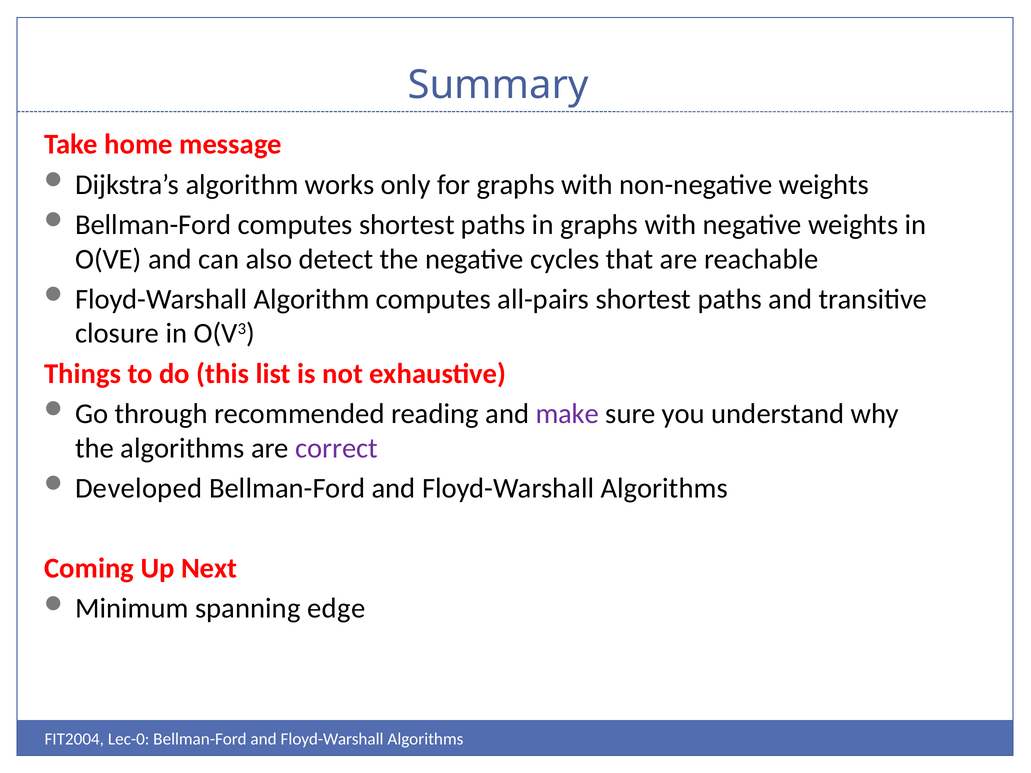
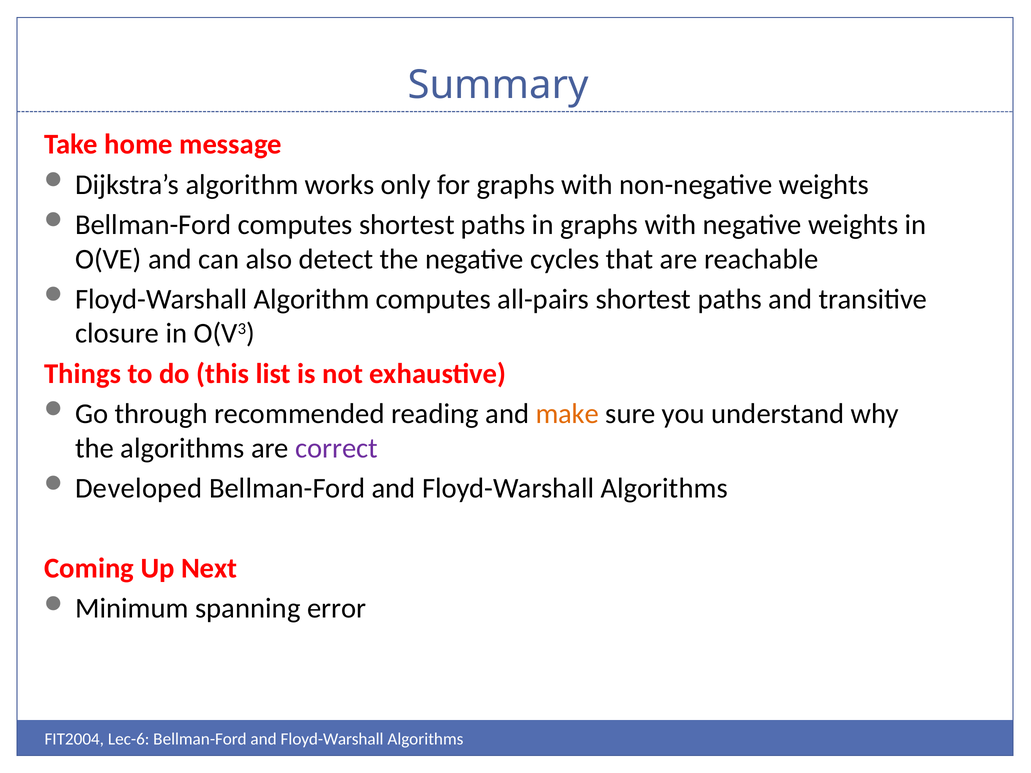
make colour: purple -> orange (567, 414)
edge: edge -> error (337, 609)
Lec-0: Lec-0 -> Lec-6 (129, 739)
